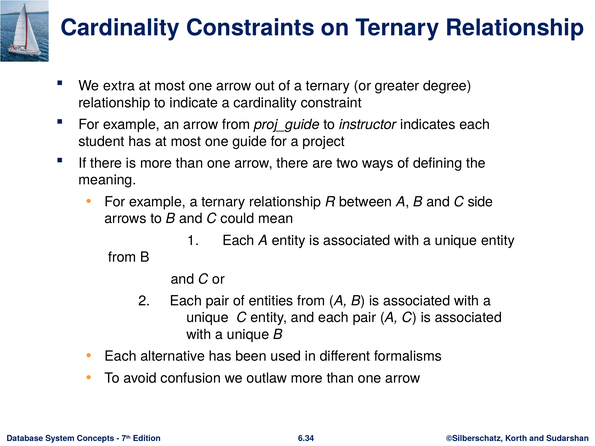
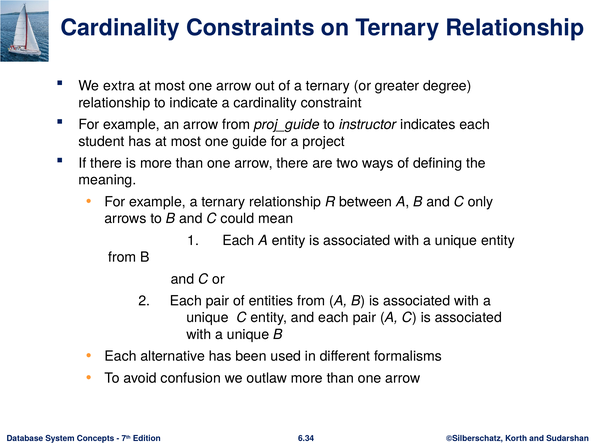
side: side -> only (480, 202)
